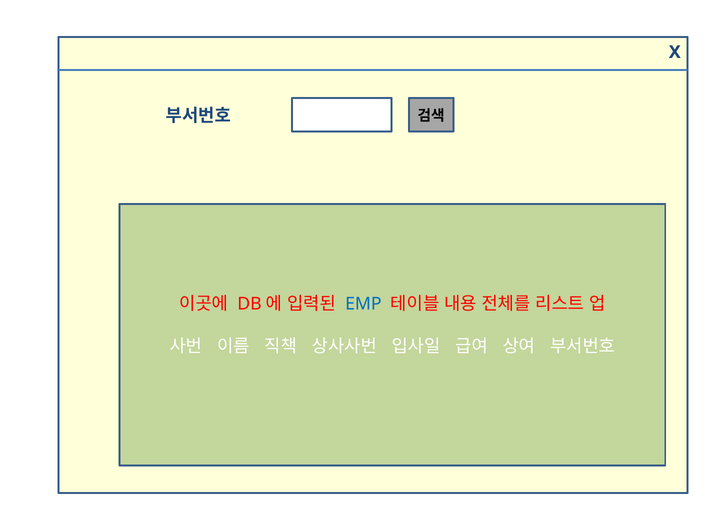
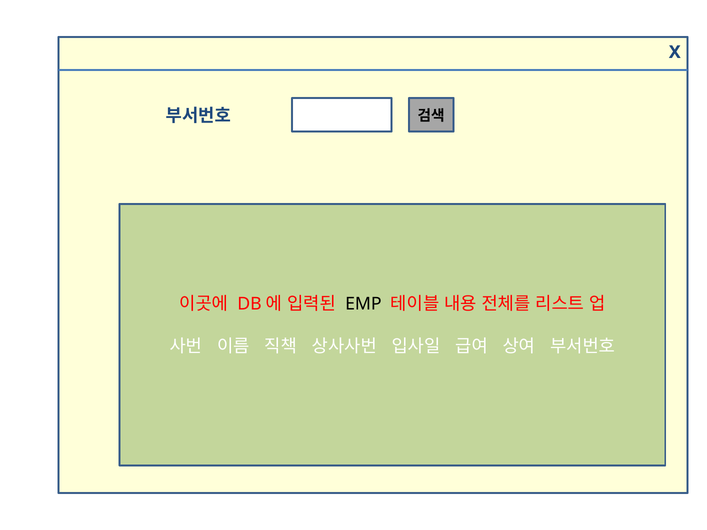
EMP colour: blue -> black (363, 304)
